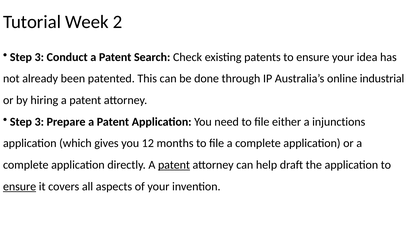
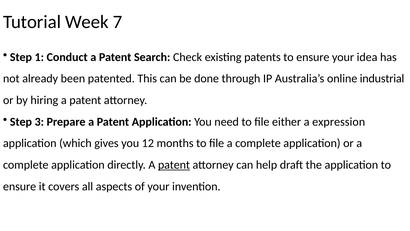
2: 2 -> 7 (118, 22)
3: 3 -> 1 (39, 57)
injunctions: injunctions -> expression (339, 122)
ensure underline: present -> none (20, 186)
